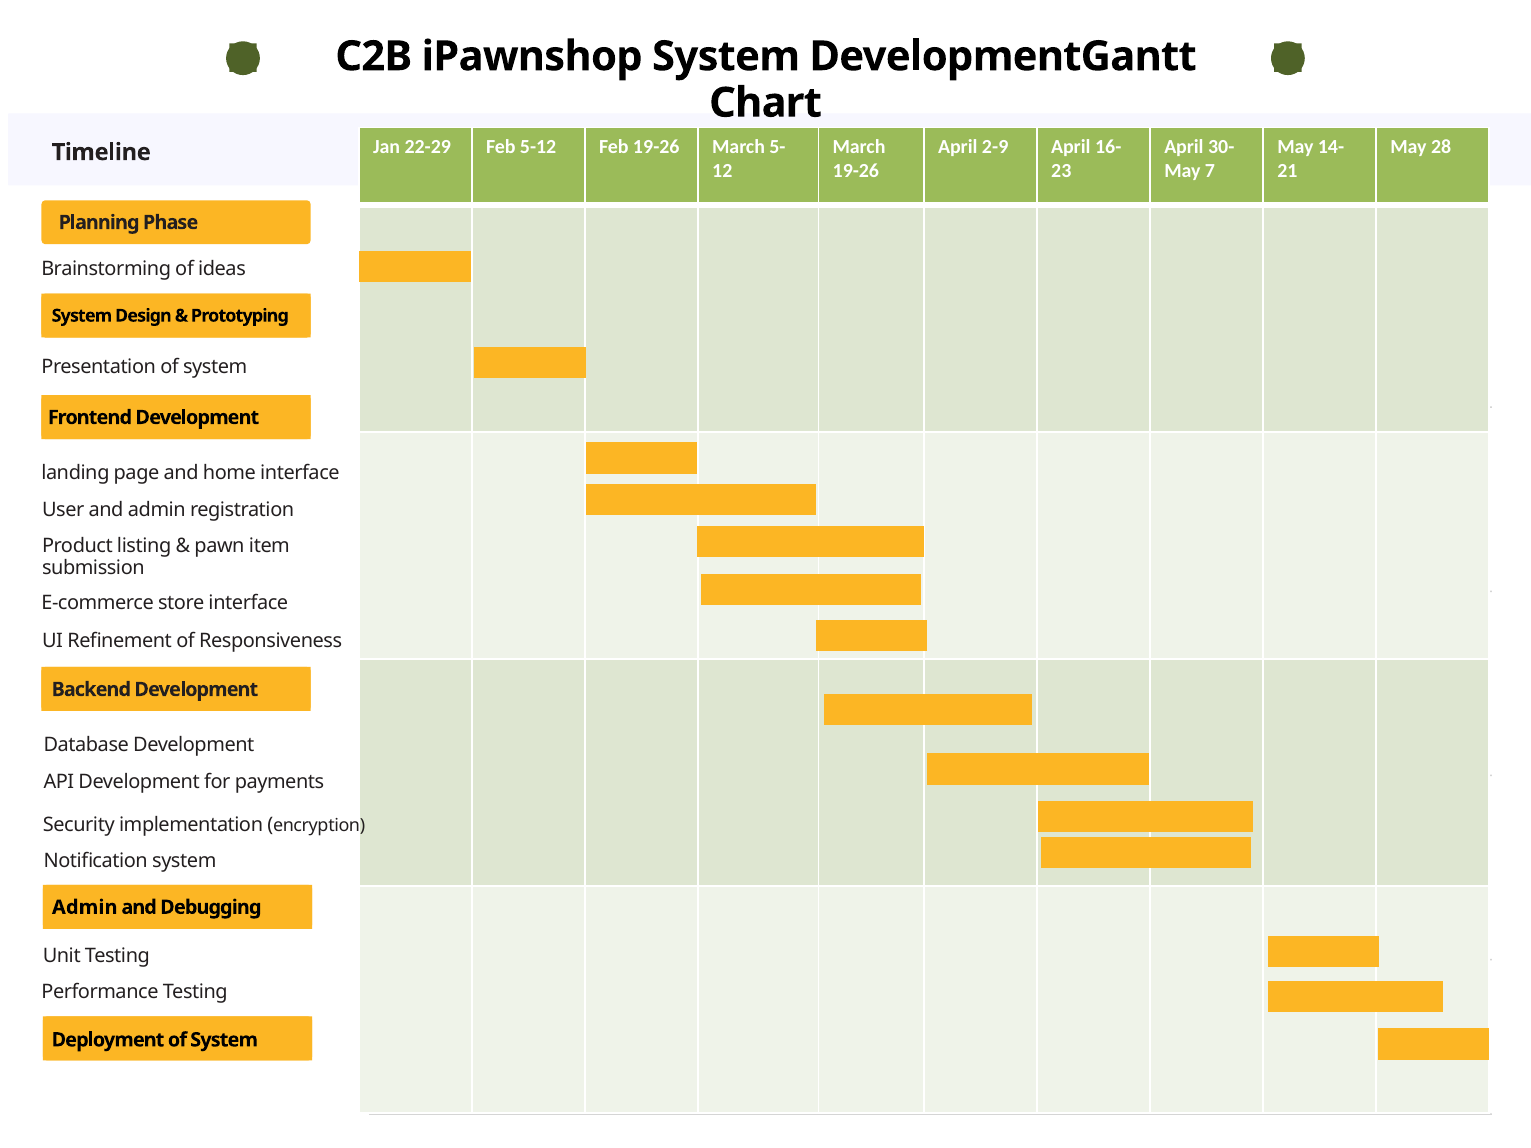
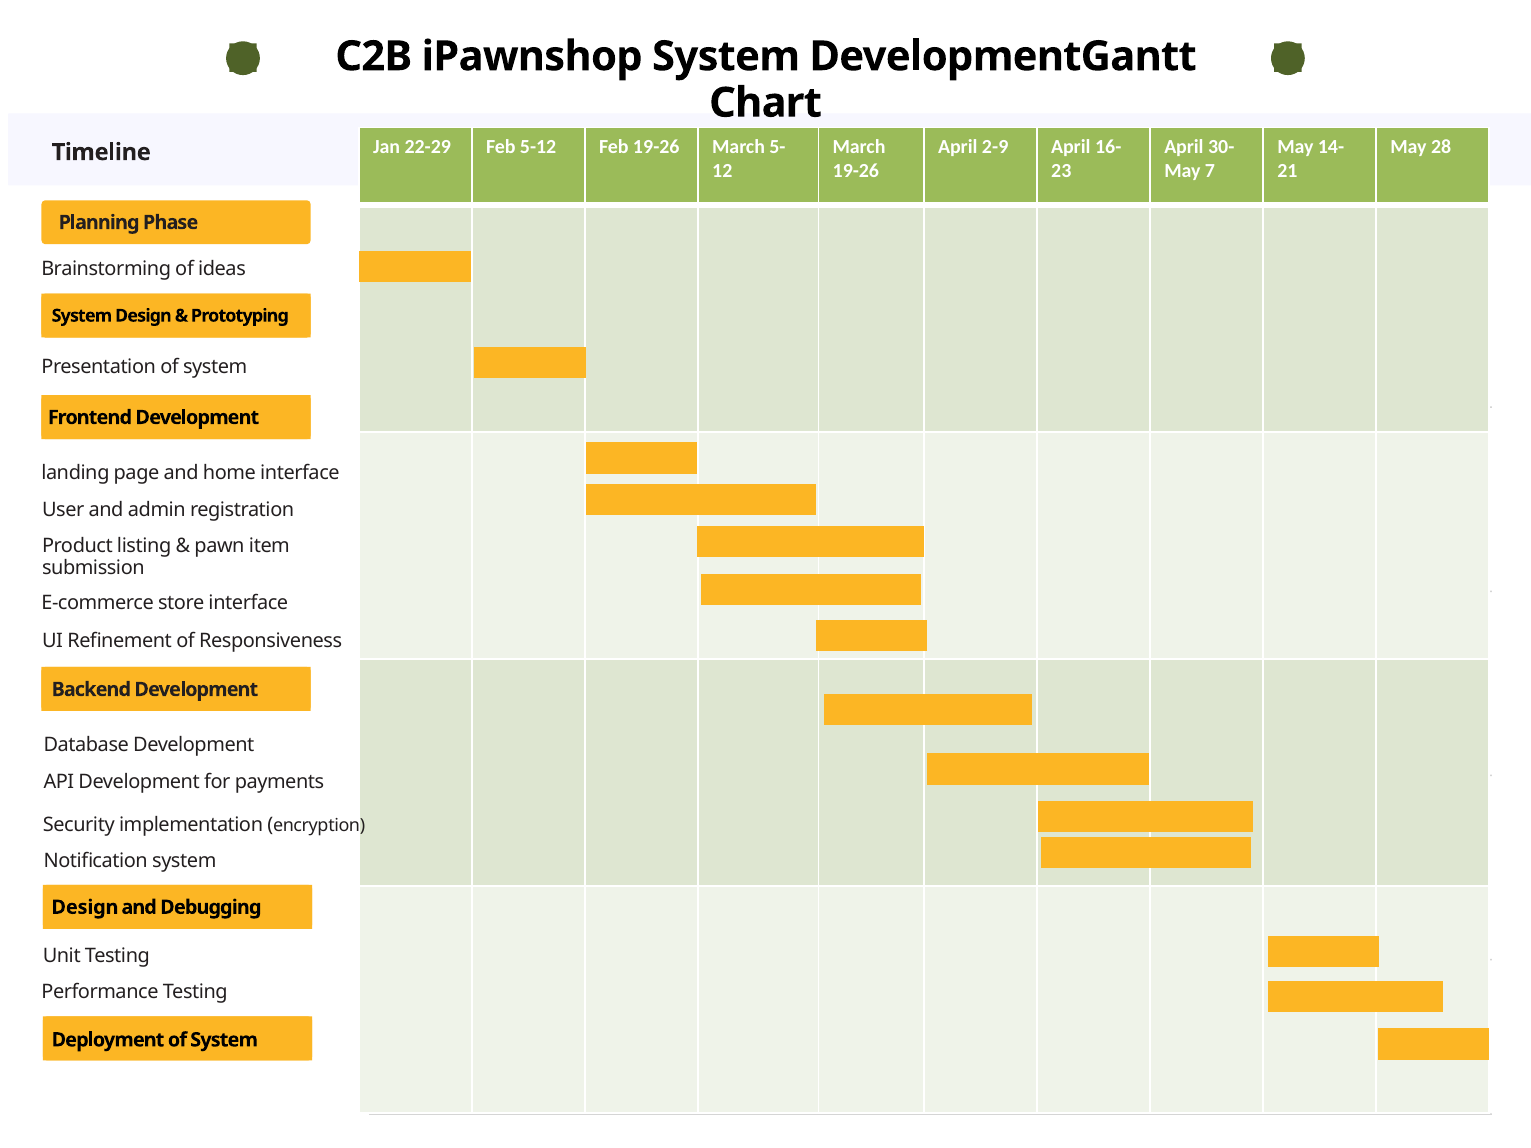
Admin: Admin -> Design (85, 907)
